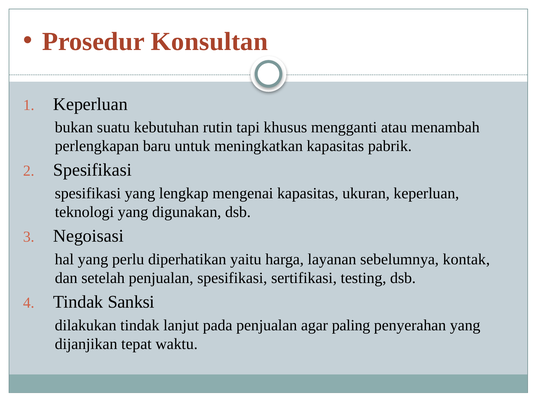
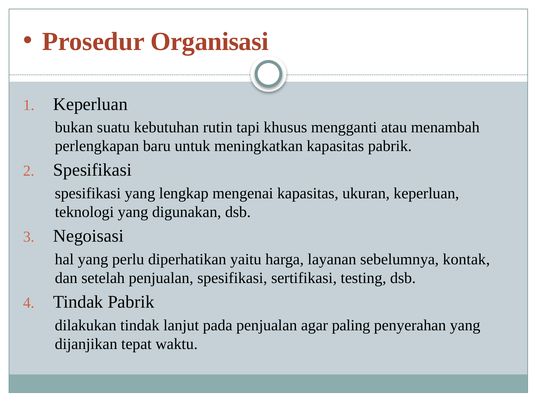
Konsultan: Konsultan -> Organisasi (210, 41)
Tindak Sanksi: Sanksi -> Pabrik (131, 303)
